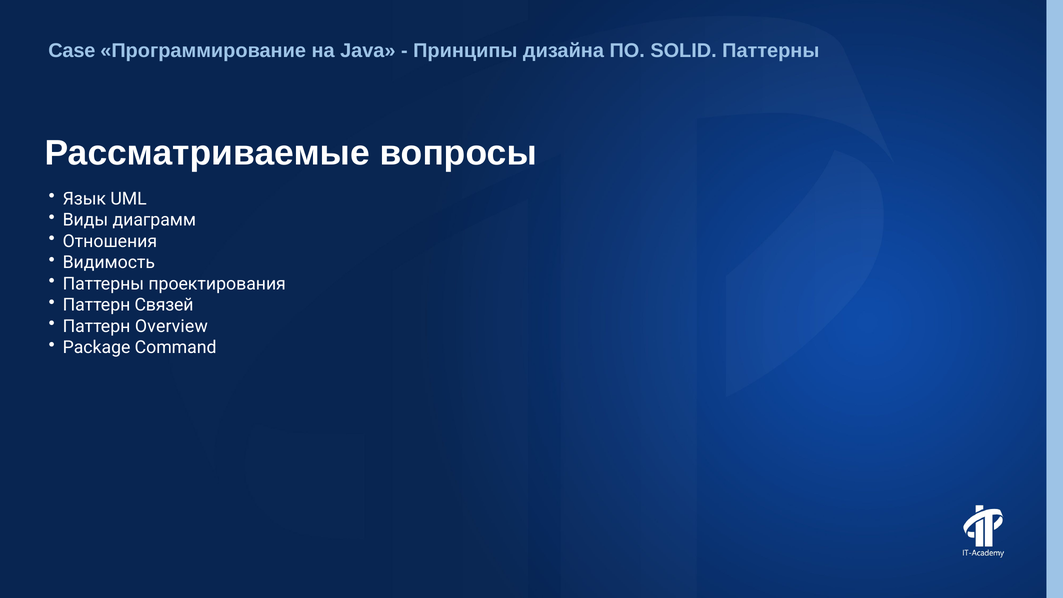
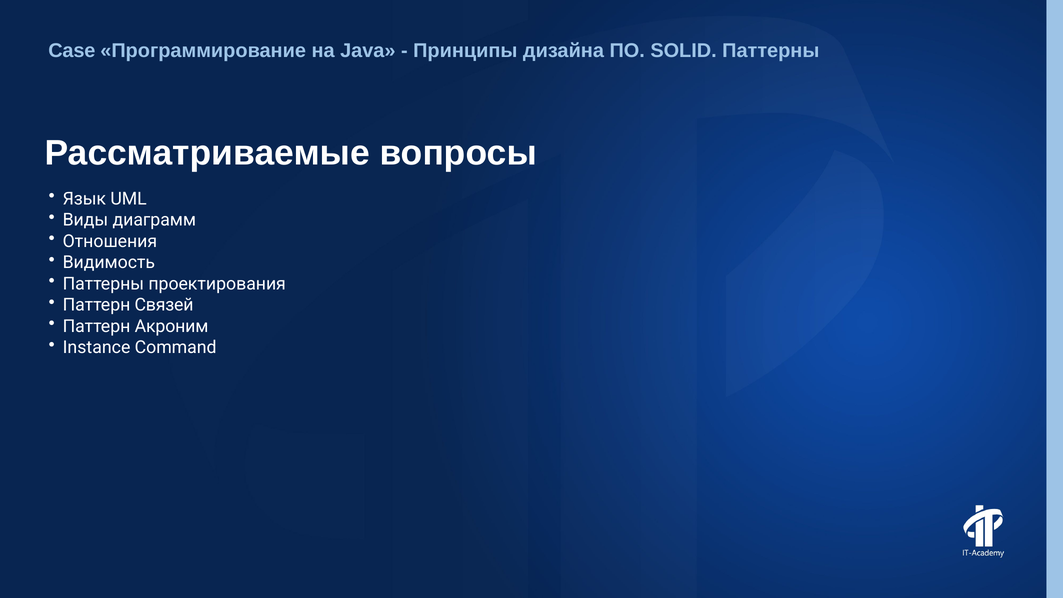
Overview: Overview -> Акроним (172, 326)
Package: Package -> Instance (97, 348)
